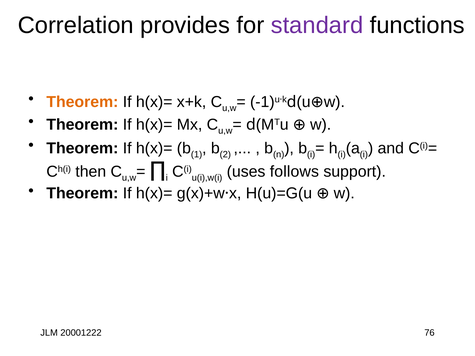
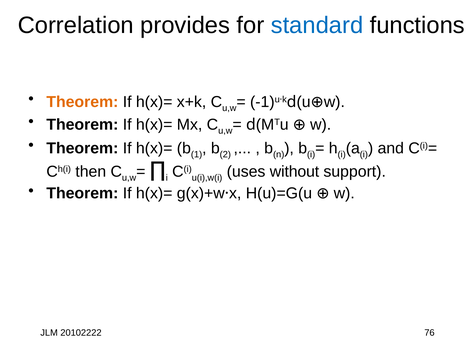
standard colour: purple -> blue (317, 25)
follows: follows -> without (295, 172)
20001222: 20001222 -> 20102222 (81, 333)
